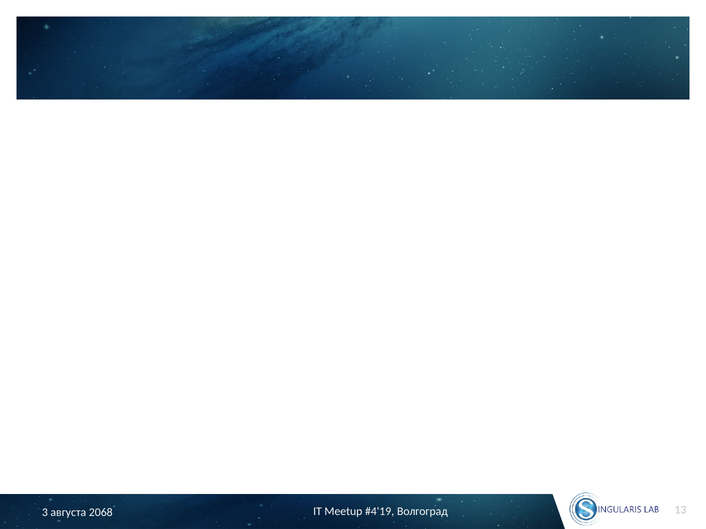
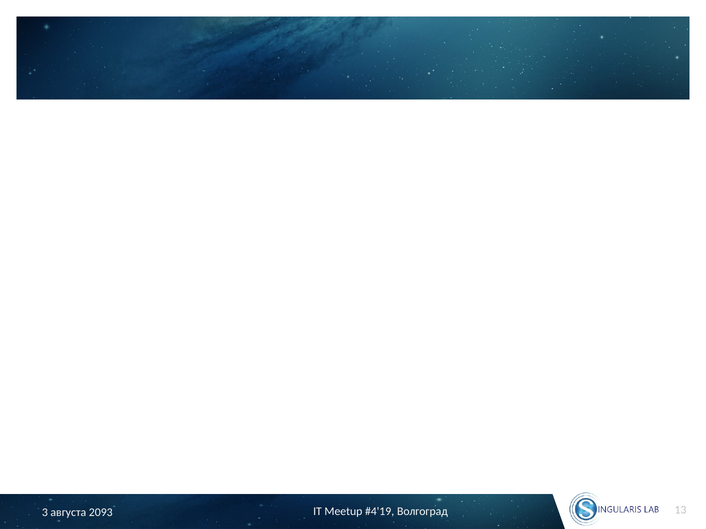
2068: 2068 -> 2093 (101, 513)
